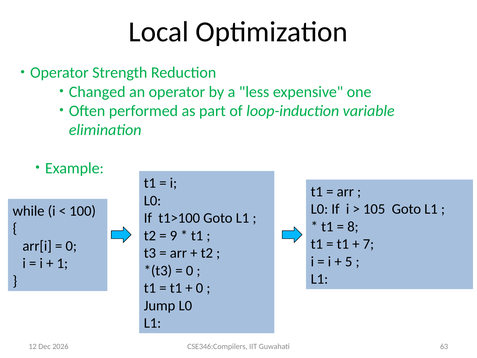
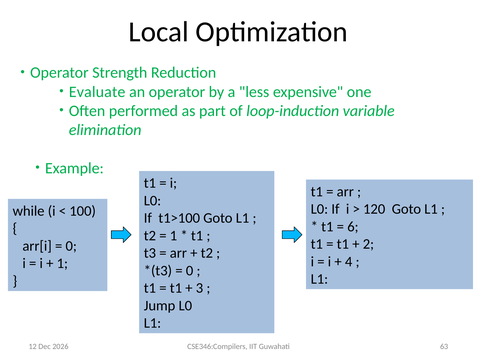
Changed: Changed -> Evaluate (97, 92)
105: 105 -> 120 (374, 209)
8: 8 -> 6 (353, 226)
9: 9 -> 1 (173, 235)
7: 7 -> 2 (368, 244)
5: 5 -> 4 (349, 261)
0: 0 -> 3 (200, 288)
